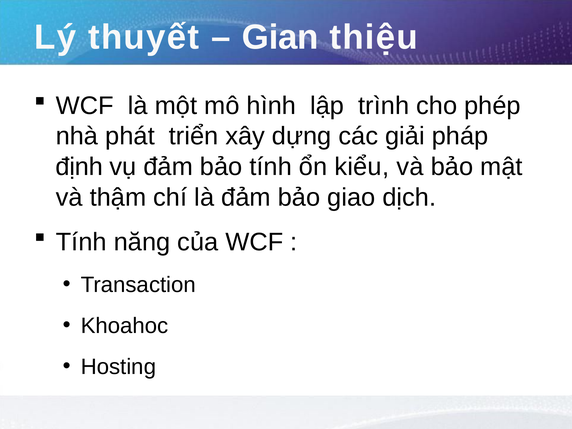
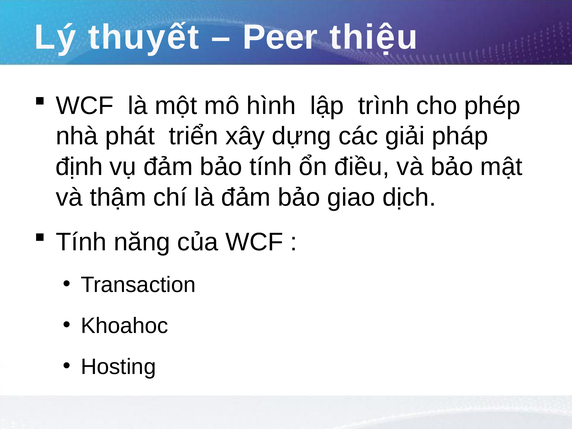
Gian: Gian -> Peer (280, 37)
kiểu: kiểu -> điều (362, 167)
